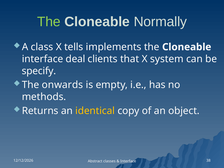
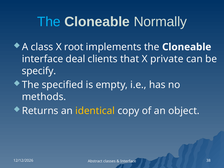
The colour: light green -> light blue (49, 22)
tells: tells -> root (74, 47)
system: system -> private (167, 59)
onwards: onwards -> specified (62, 85)
